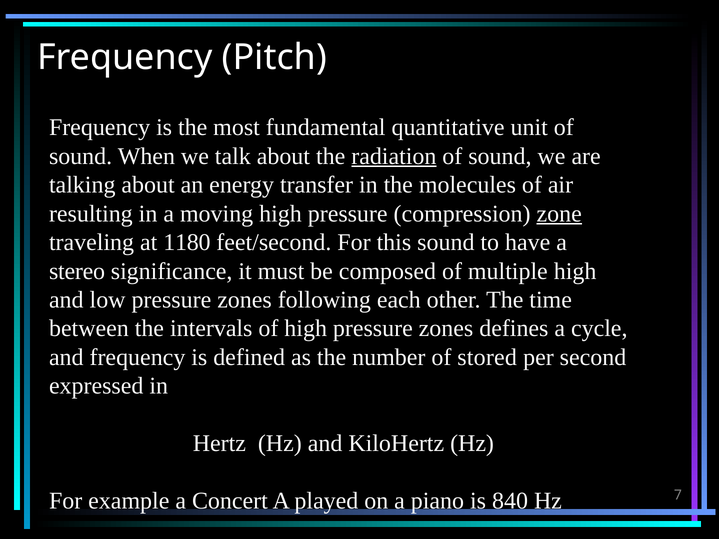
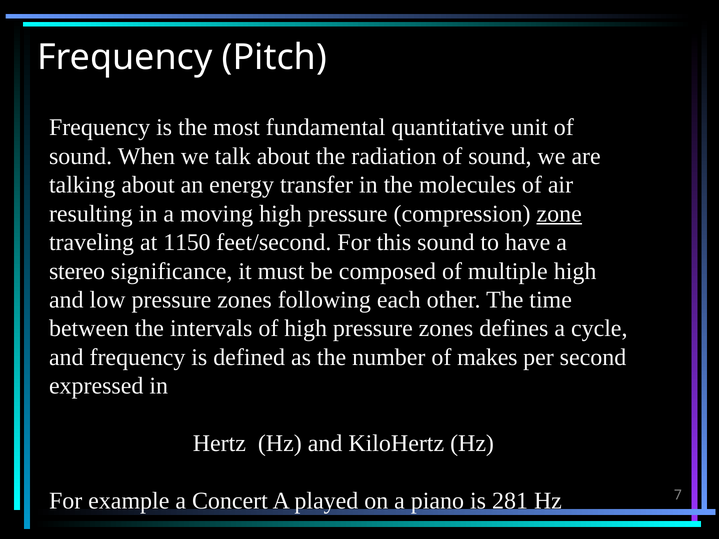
radiation underline: present -> none (394, 156)
1180: 1180 -> 1150 (187, 242)
stored: stored -> makes (487, 358)
840: 840 -> 281 (510, 501)
